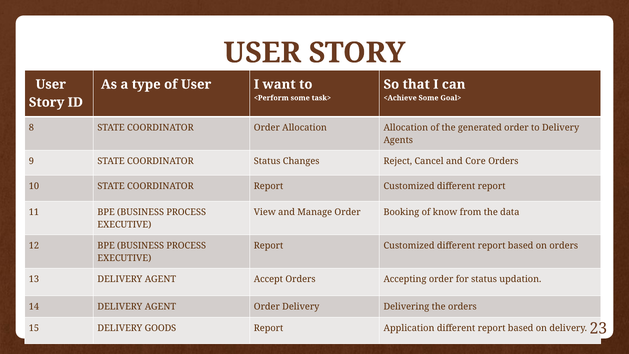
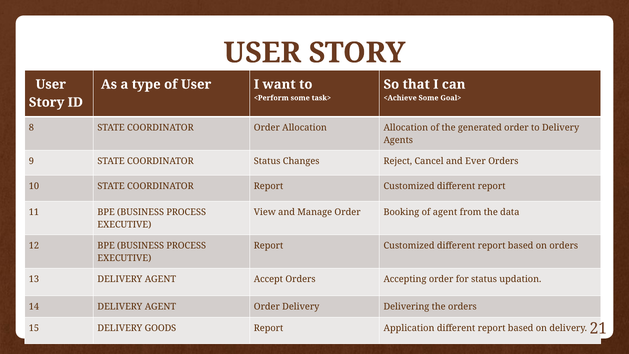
Core: Core -> Ever (475, 161)
of know: know -> agent (445, 212)
23: 23 -> 21 (598, 329)
